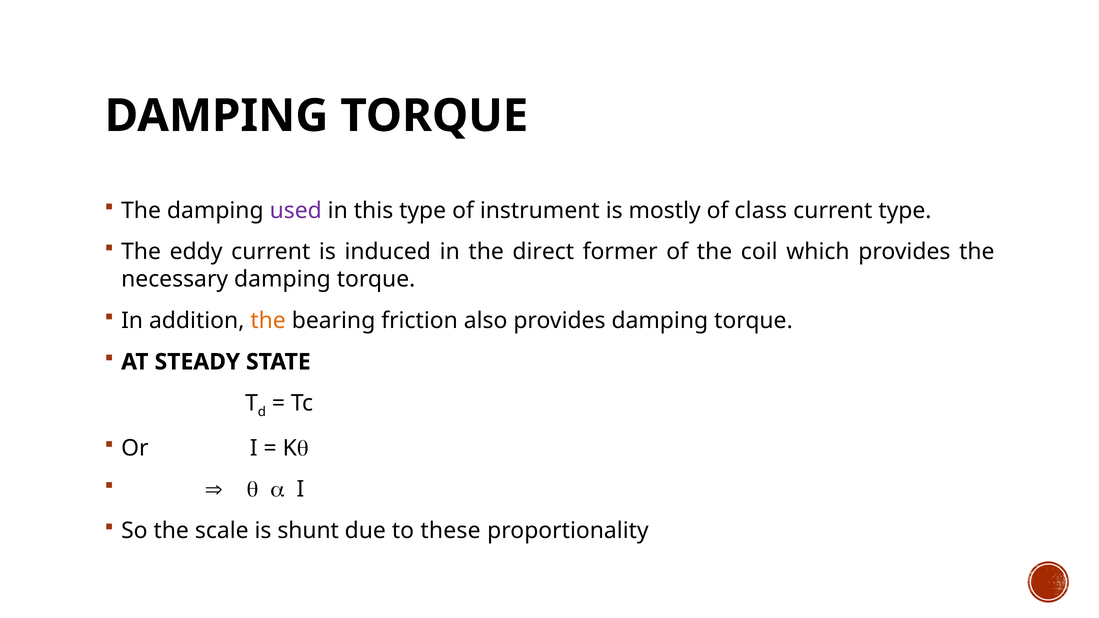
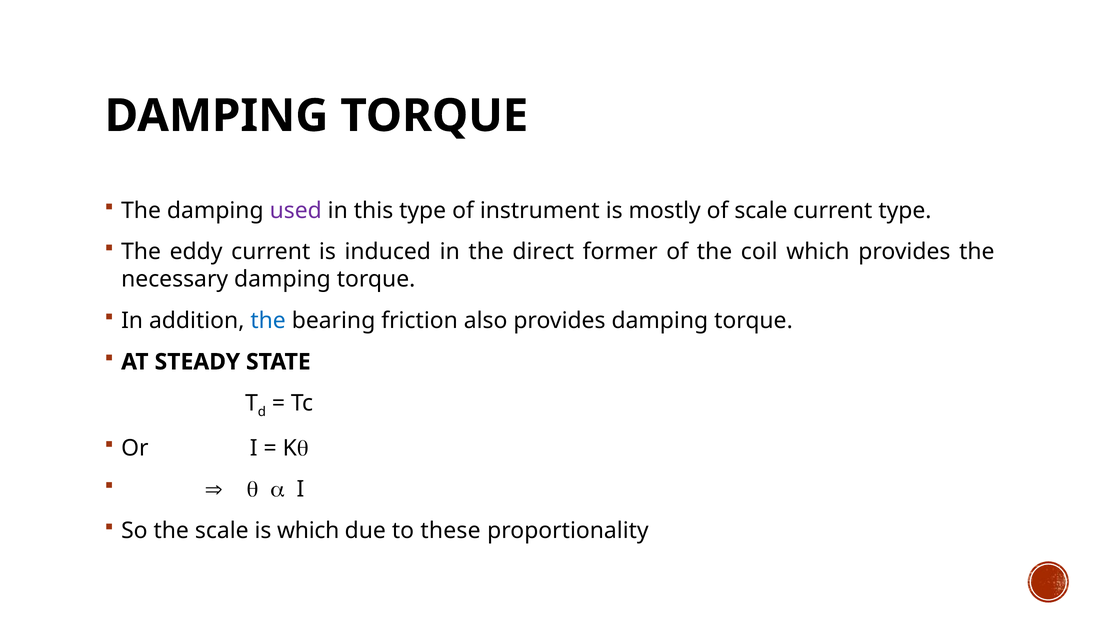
of class: class -> scale (761, 211)
the colour: orange -> blue (268, 321)
is shunt: shunt -> which (308, 531)
